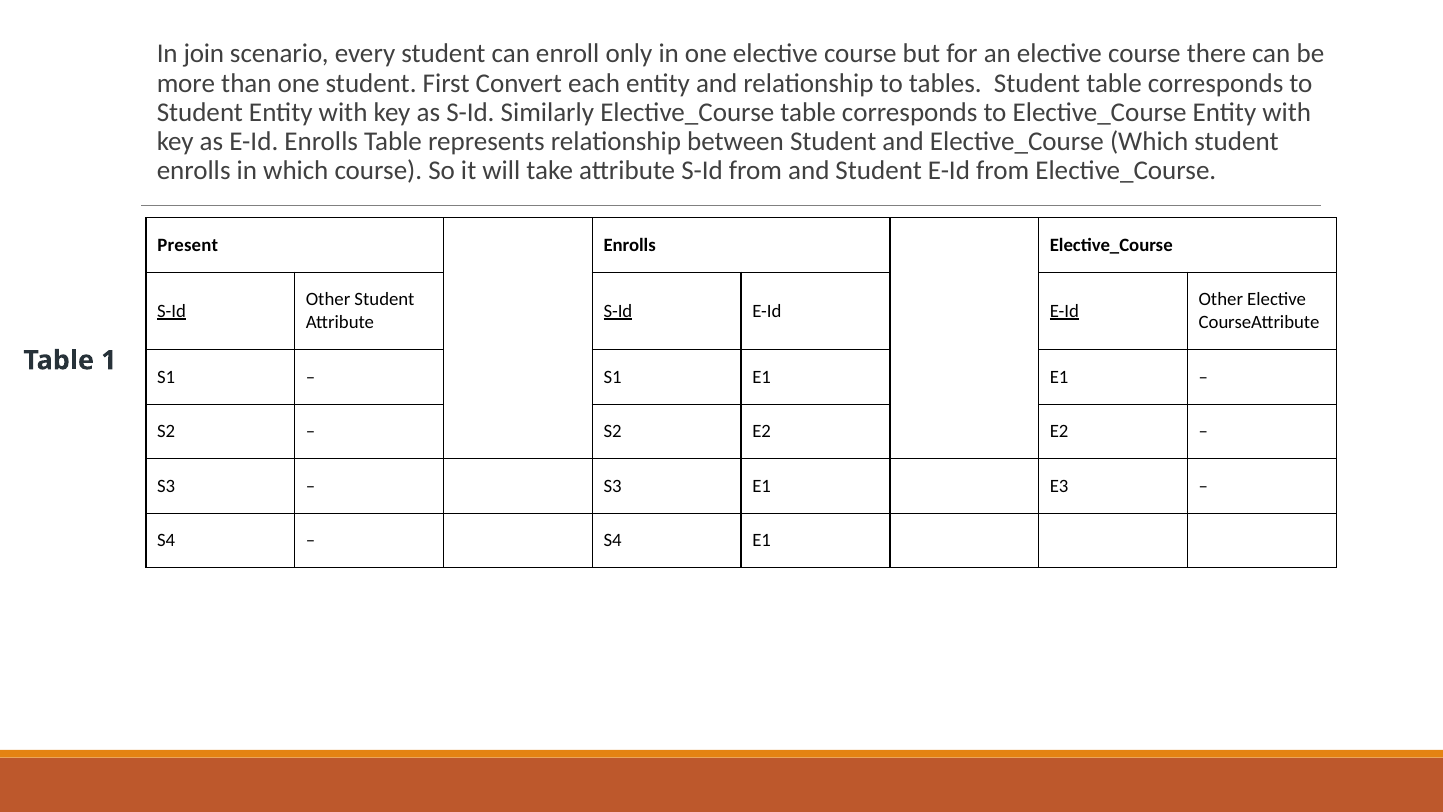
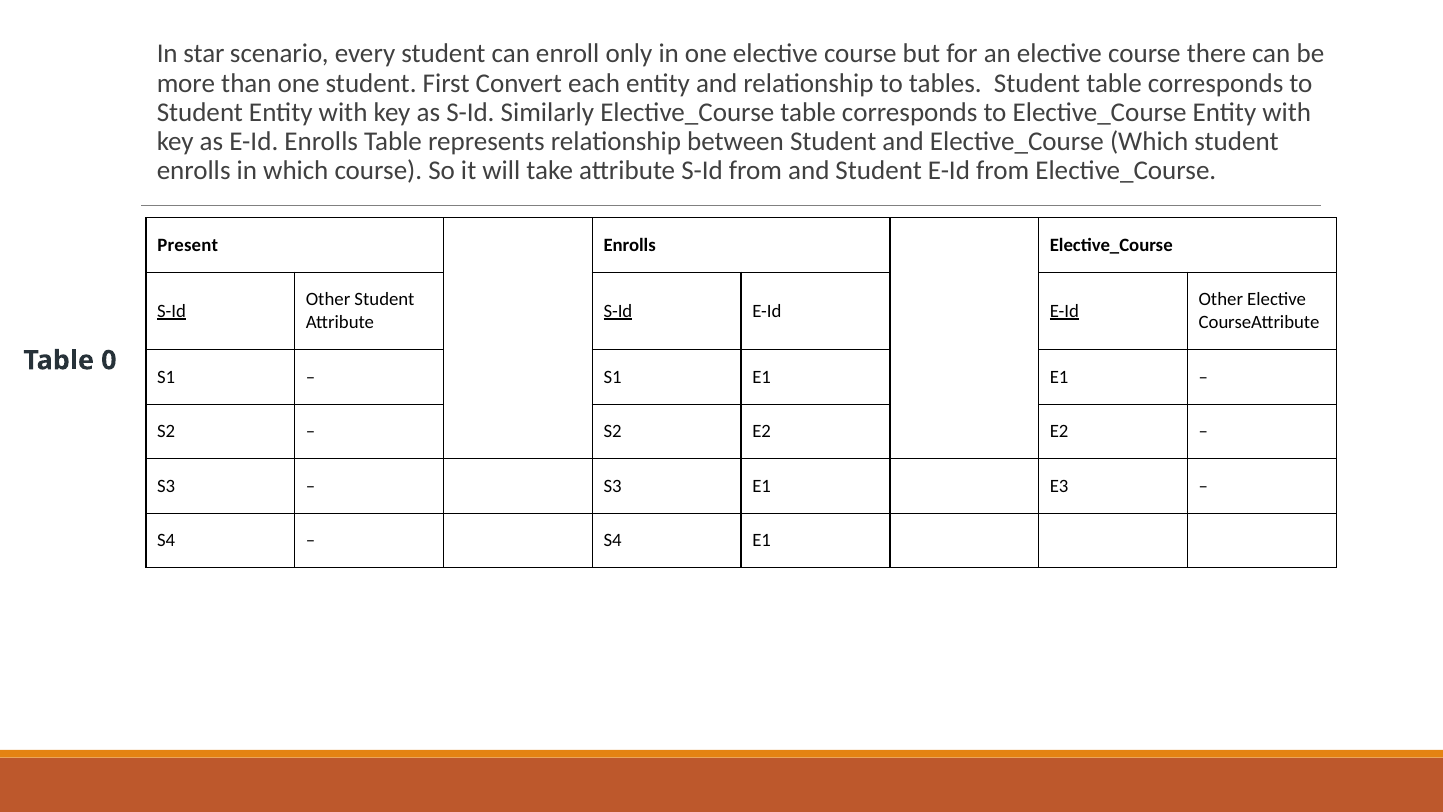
join: join -> star (204, 54)
1: 1 -> 0 (109, 360)
